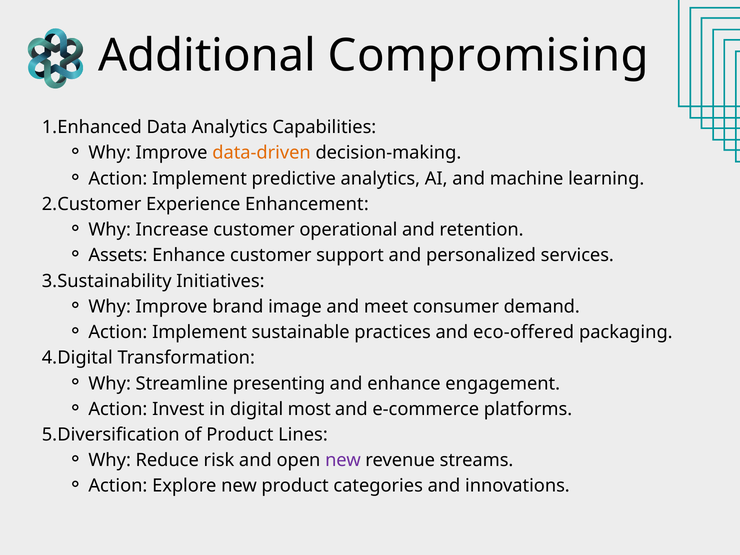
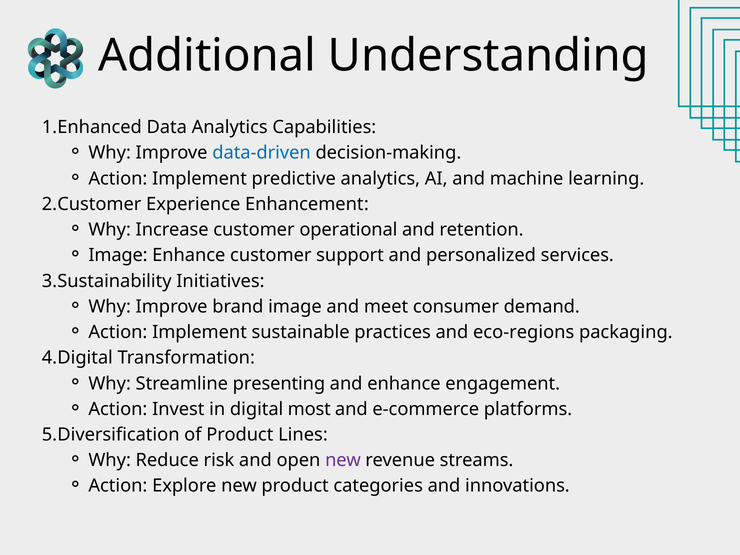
Compromising: Compromising -> Understanding (488, 56)
data-driven colour: orange -> blue (262, 153)
Assets: Assets -> Image (118, 255)
eco-offered: eco-offered -> eco-regions (524, 332)
